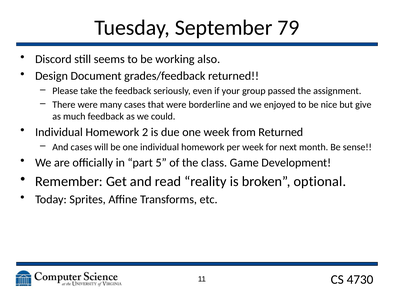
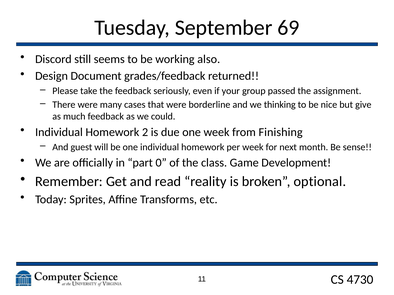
79: 79 -> 69 (288, 28)
enjoyed: enjoyed -> thinking (280, 105)
from Returned: Returned -> Finishing (281, 132)
And cases: cases -> guest (81, 147)
5: 5 -> 0 (161, 163)
